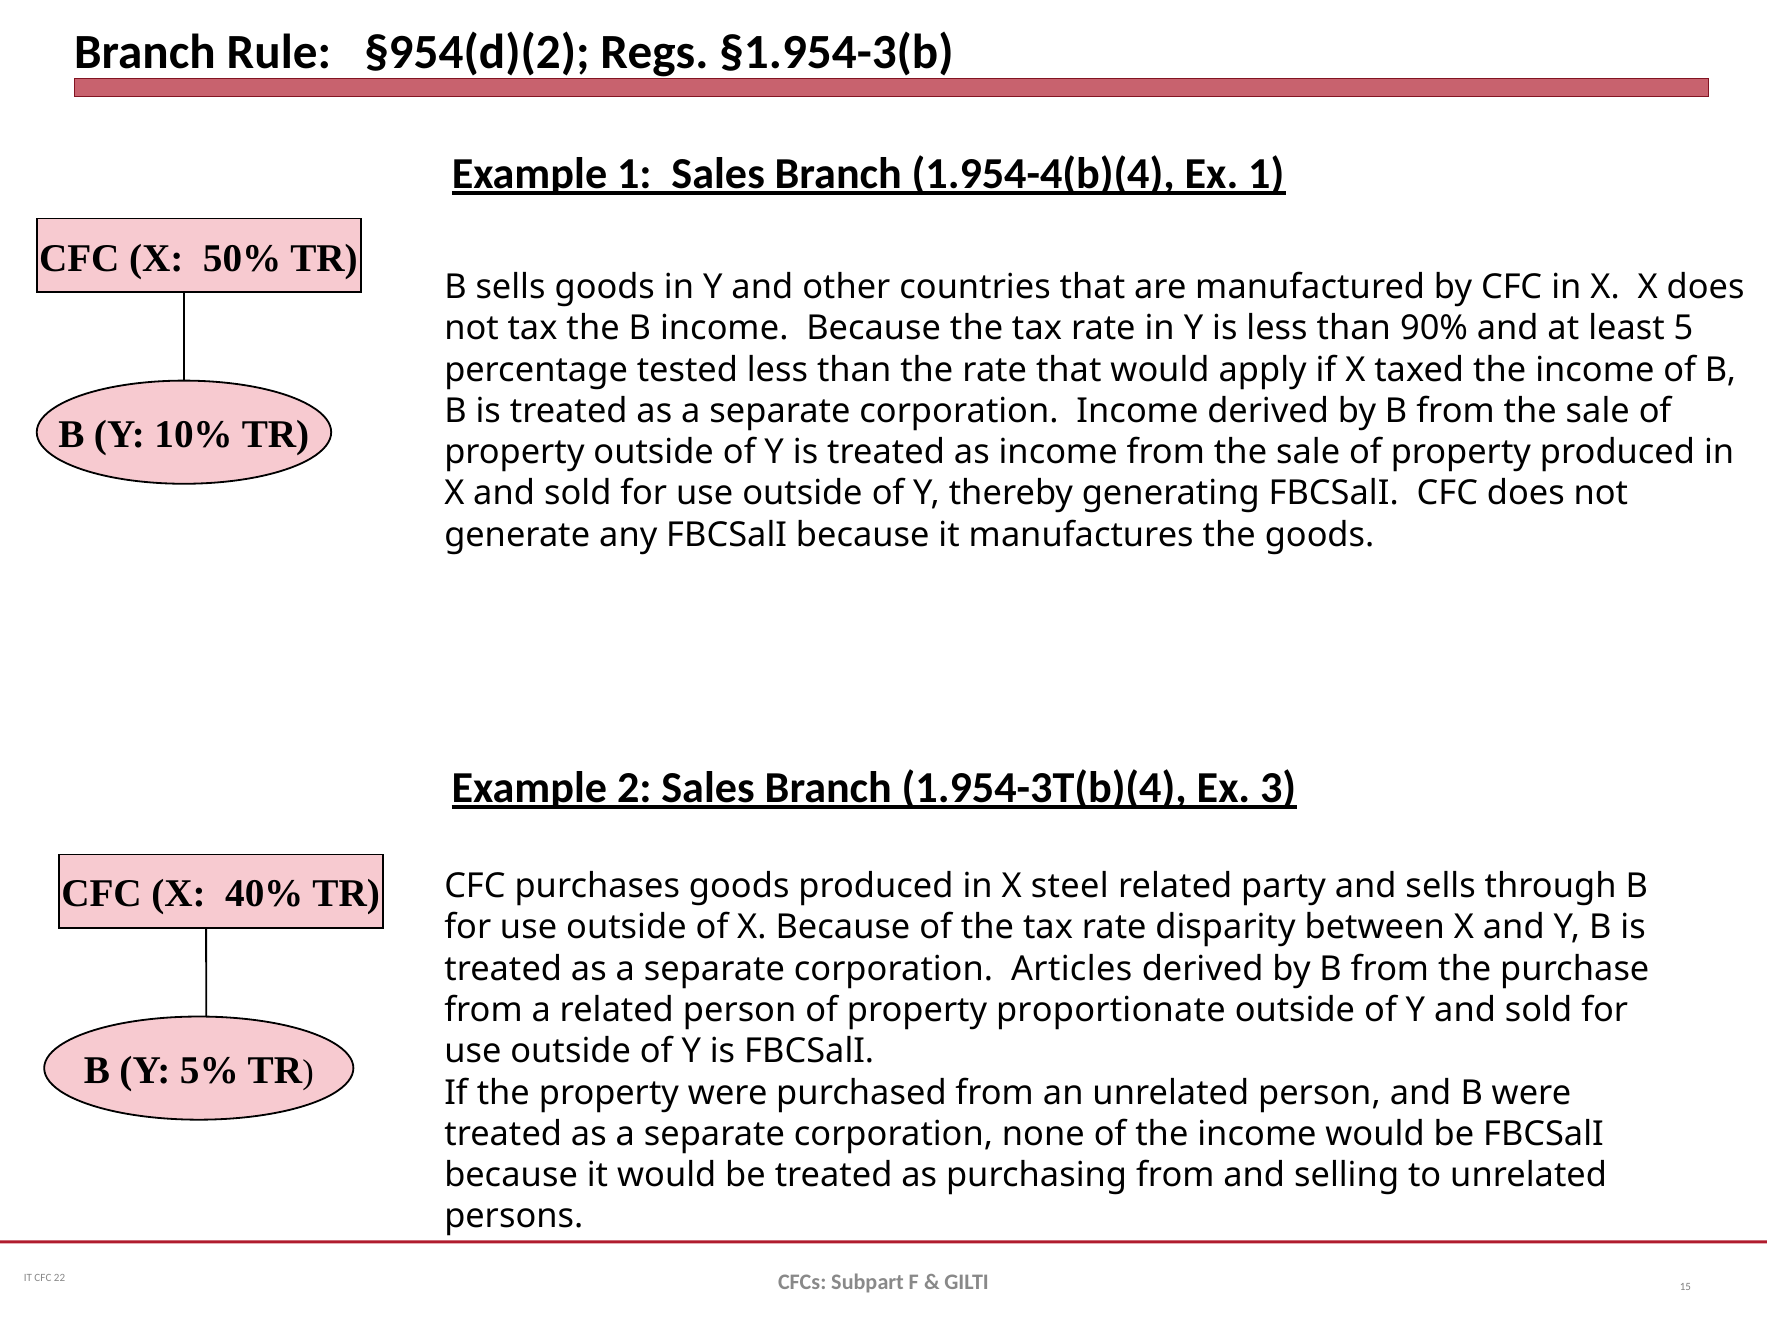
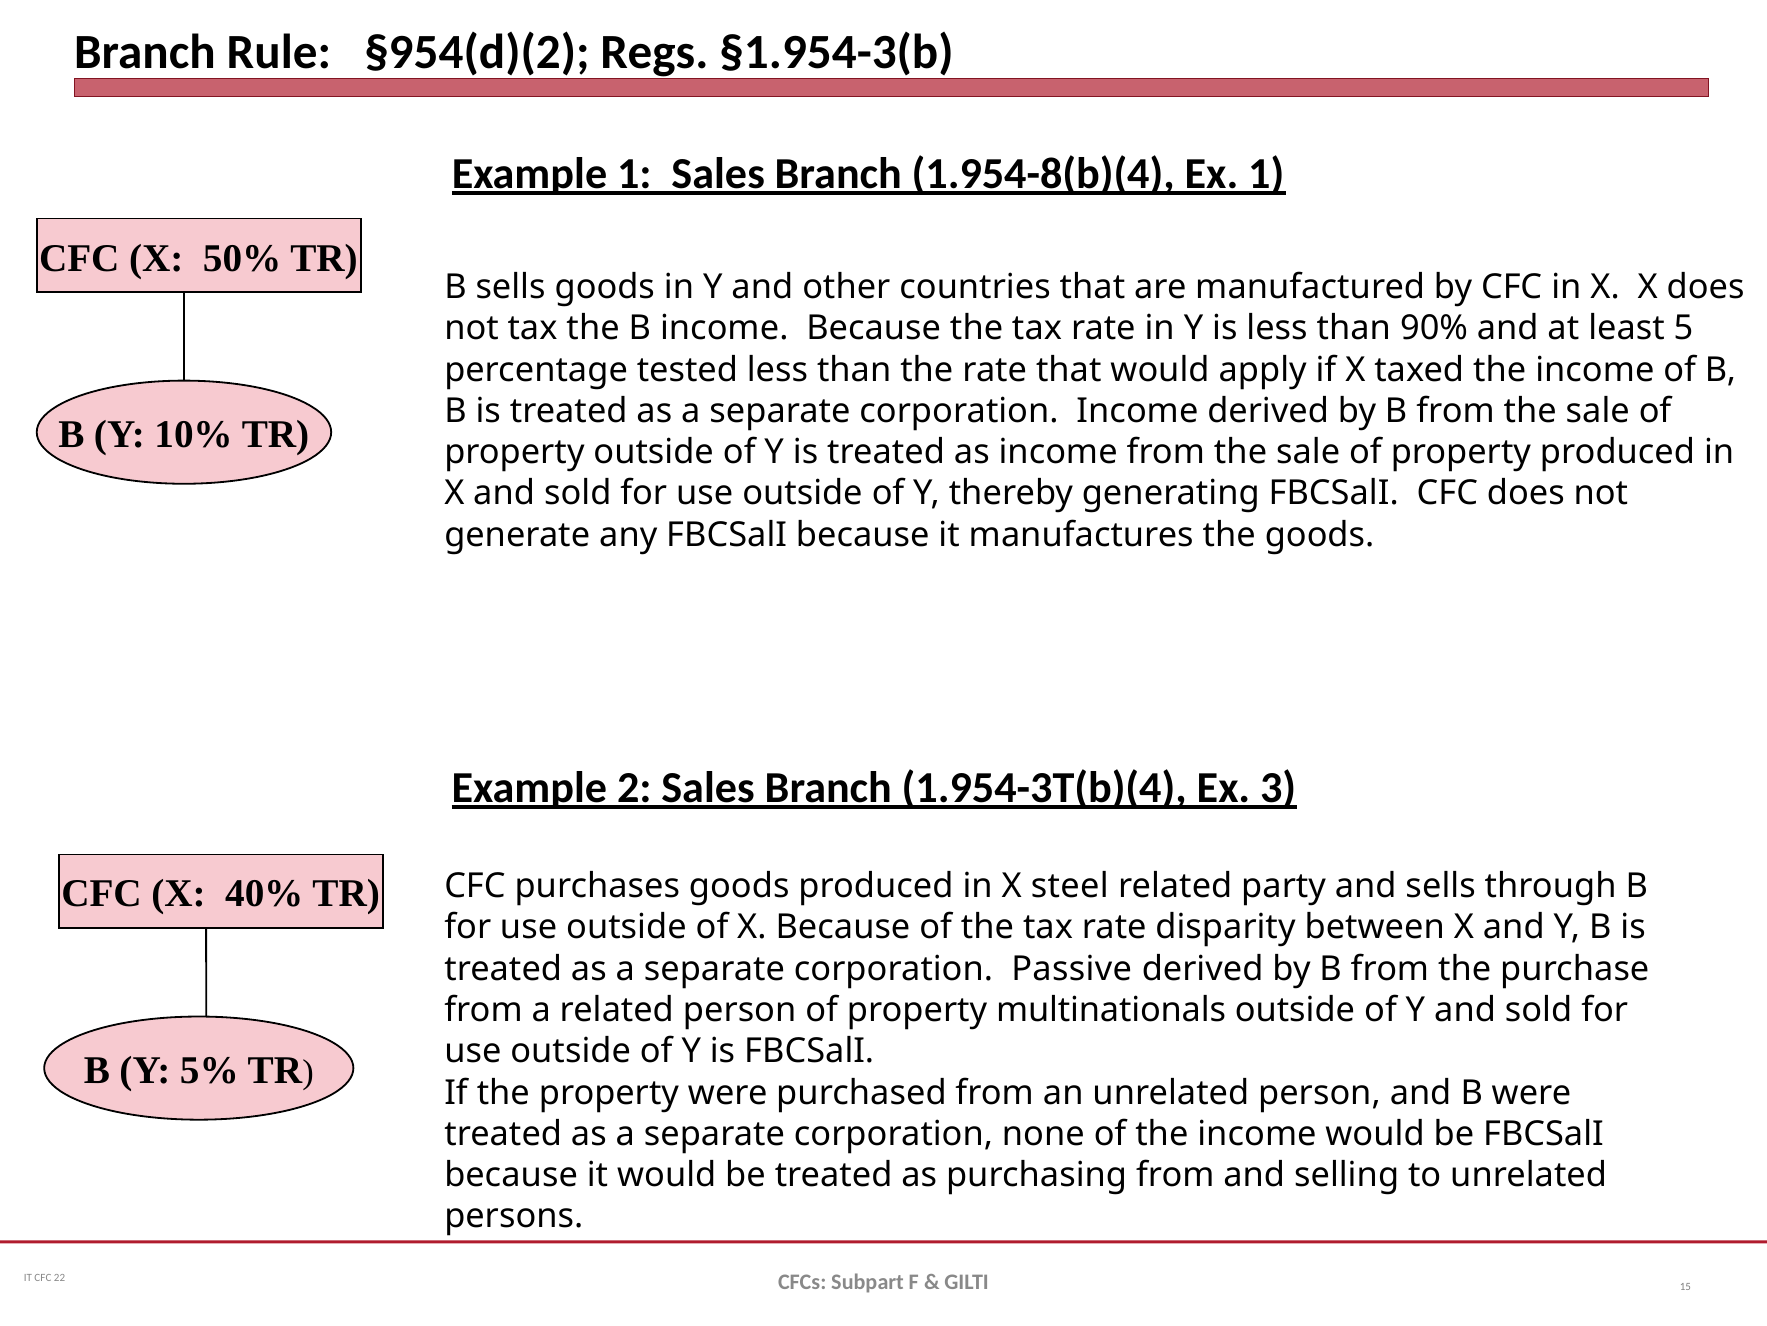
1.954-4(b)(4: 1.954-4(b)(4 -> 1.954-8(b)(4 (1043, 174)
Articles: Articles -> Passive (1072, 968)
proportionate: proportionate -> multinationals (1111, 1010)
